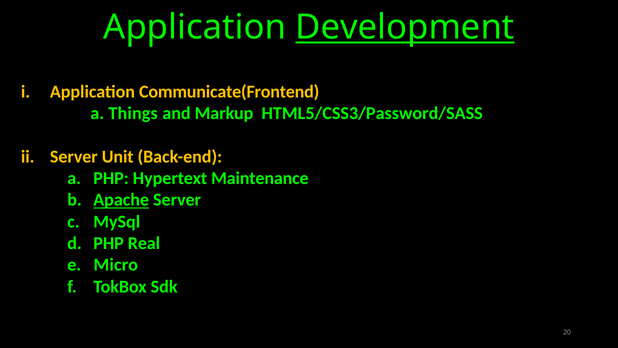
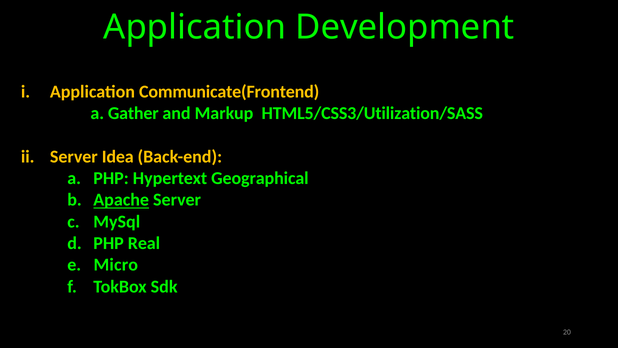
Development underline: present -> none (405, 27)
Things: Things -> Gather (133, 113)
HTML5/CSS3/Password/SASS: HTML5/CSS3/Password/SASS -> HTML5/CSS3/Utilization/SASS (372, 113)
Unit: Unit -> Idea (118, 157)
Maintenance: Maintenance -> Geographical (260, 178)
